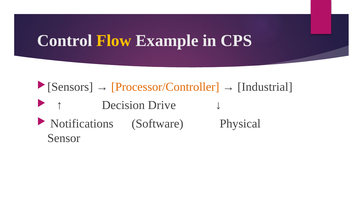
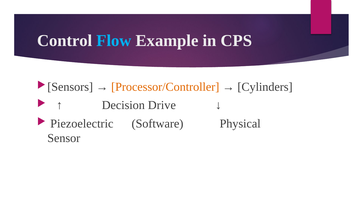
Flow colour: yellow -> light blue (114, 41)
Industrial: Industrial -> Cylinders (265, 87)
Notifications: Notifications -> Piezoelectric (82, 124)
